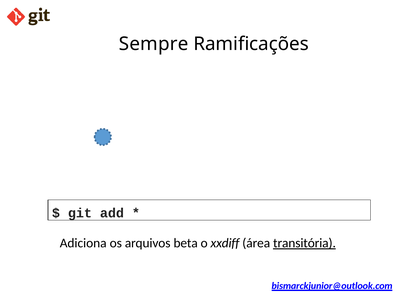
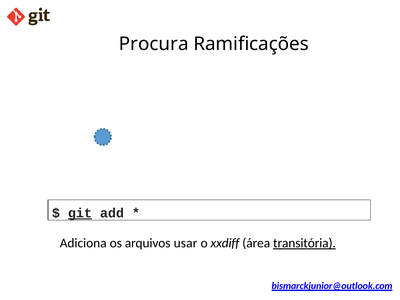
Sempre: Sempre -> Procura (154, 44)
git underline: none -> present (80, 213)
beta: beta -> usar (186, 243)
